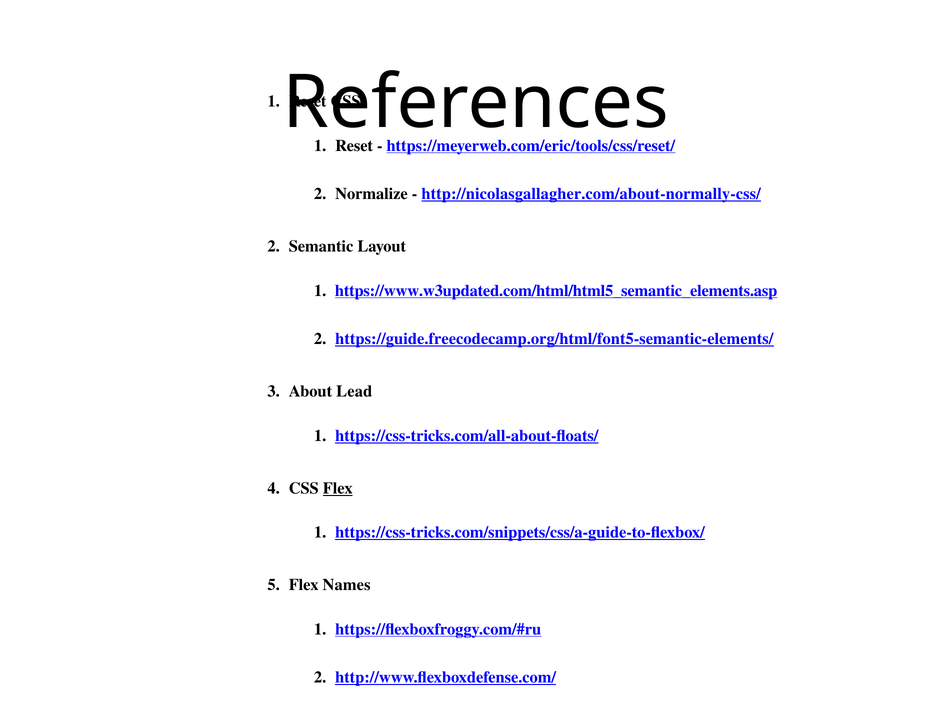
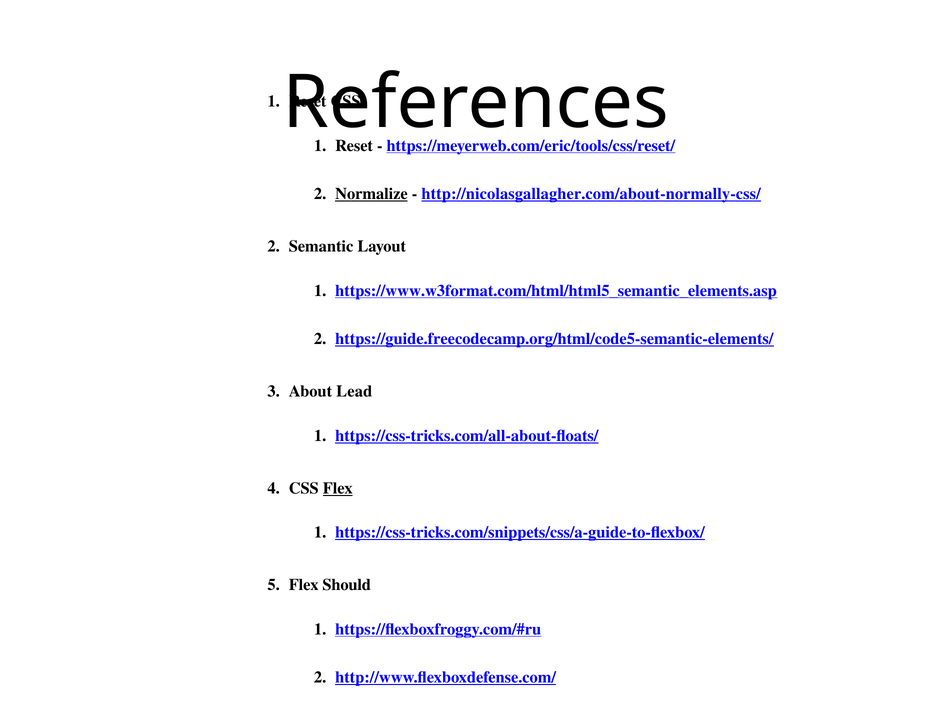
Normalize underline: none -> present (372, 194)
https://www.w3updated.com/html/html5_semantic_elements.asp: https://www.w3updated.com/html/html5_semantic_elements.asp -> https://www.w3format.com/html/html5_semantic_elements.asp (556, 291)
https://guide.freecodecamp.org/html/font5-semantic-elements/: https://guide.freecodecamp.org/html/font5-semantic-elements/ -> https://guide.freecodecamp.org/html/code5-semantic-elements/ (554, 339)
Names: Names -> Should (347, 585)
